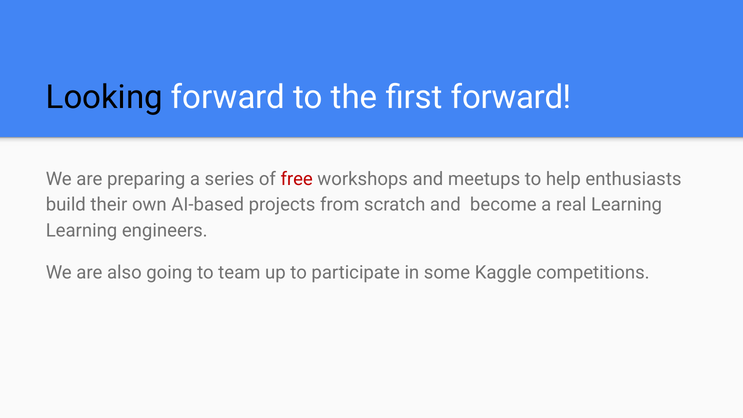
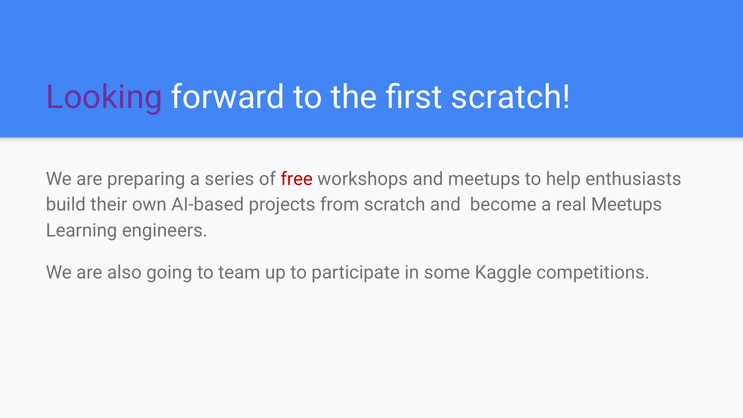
Looking colour: black -> purple (104, 97)
first forward: forward -> scratch (511, 97)
real Learning: Learning -> Meetups (627, 205)
